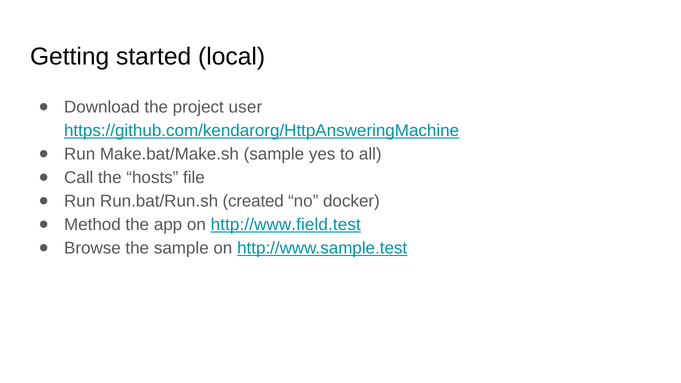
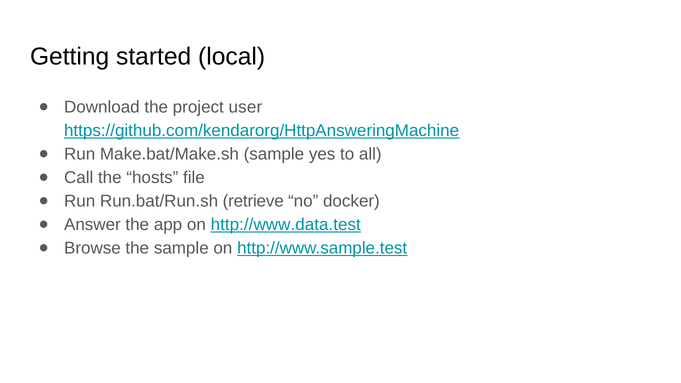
created: created -> retrieve (253, 201)
Method: Method -> Answer (92, 225)
http://www.field.test: http://www.field.test -> http://www.data.test (286, 225)
